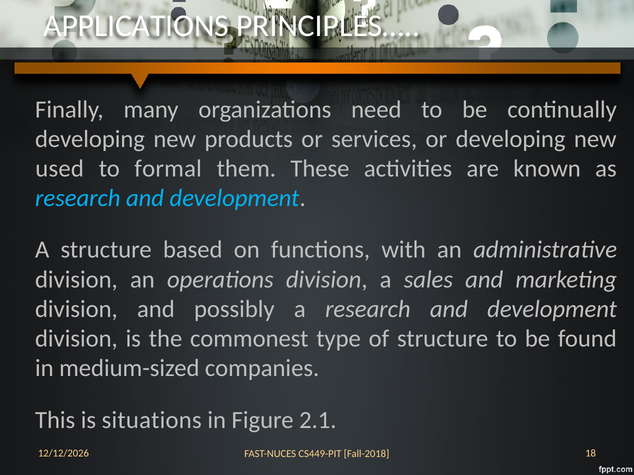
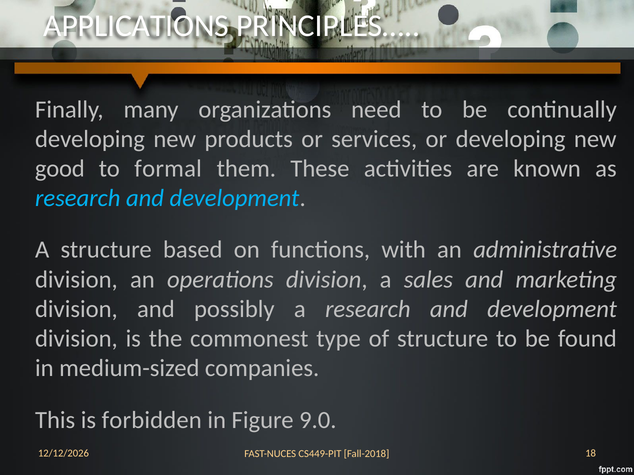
used: used -> good (60, 169)
situations: situations -> forbidden (152, 420)
2.1: 2.1 -> 9.0 (318, 420)
